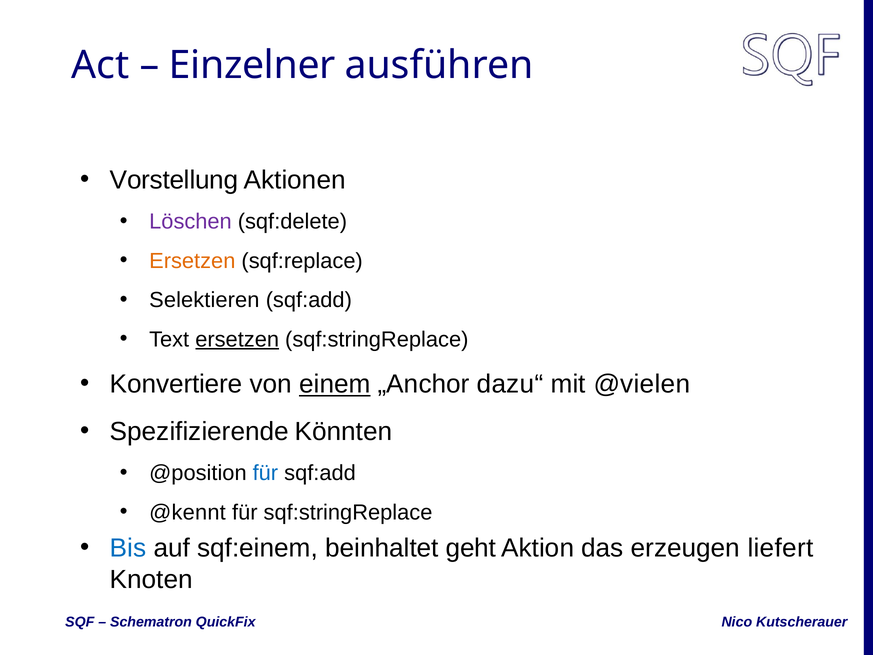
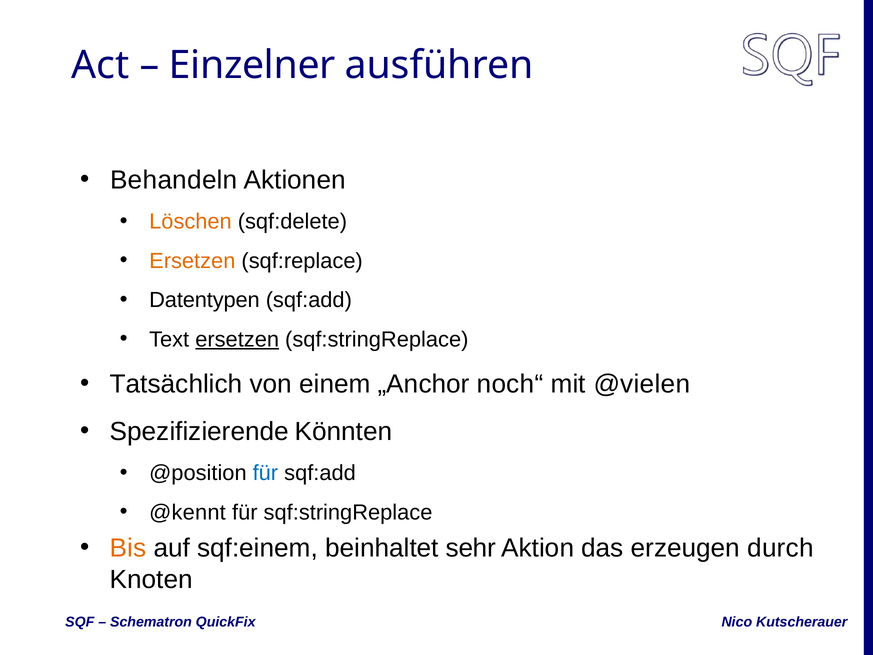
Vorstellung: Vorstellung -> Behandeln (174, 180)
Löschen colour: purple -> orange (190, 221)
Selektieren: Selektieren -> Datentypen (204, 300)
Konvertiere: Konvertiere -> Tatsächlich (176, 384)
einem underline: present -> none (335, 384)
dazu“: dazu“ -> noch“ (510, 384)
Bis colour: blue -> orange (128, 548)
geht: geht -> sehr (471, 548)
liefert: liefert -> durch (781, 548)
